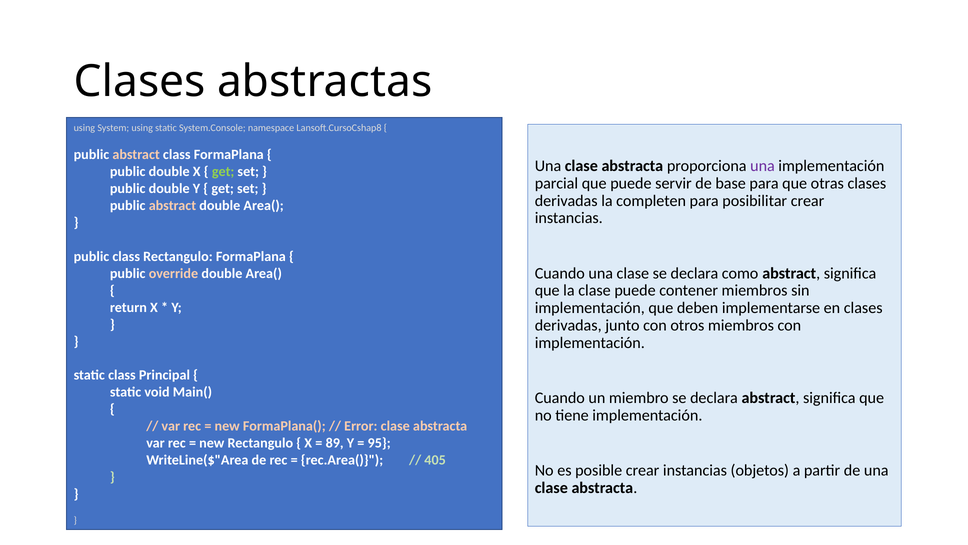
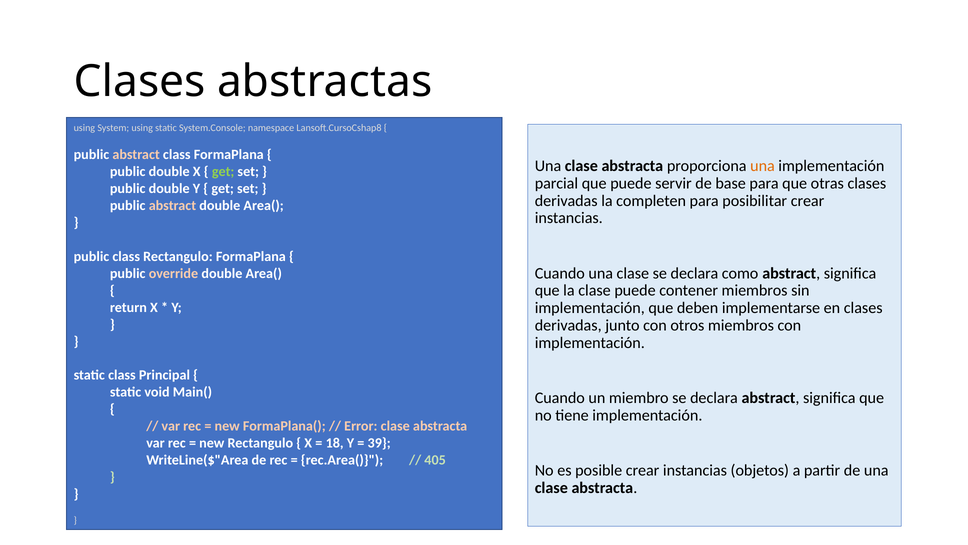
una colour: purple -> orange (762, 166)
89: 89 -> 18 (335, 443)
95: 95 -> 39 (379, 443)
